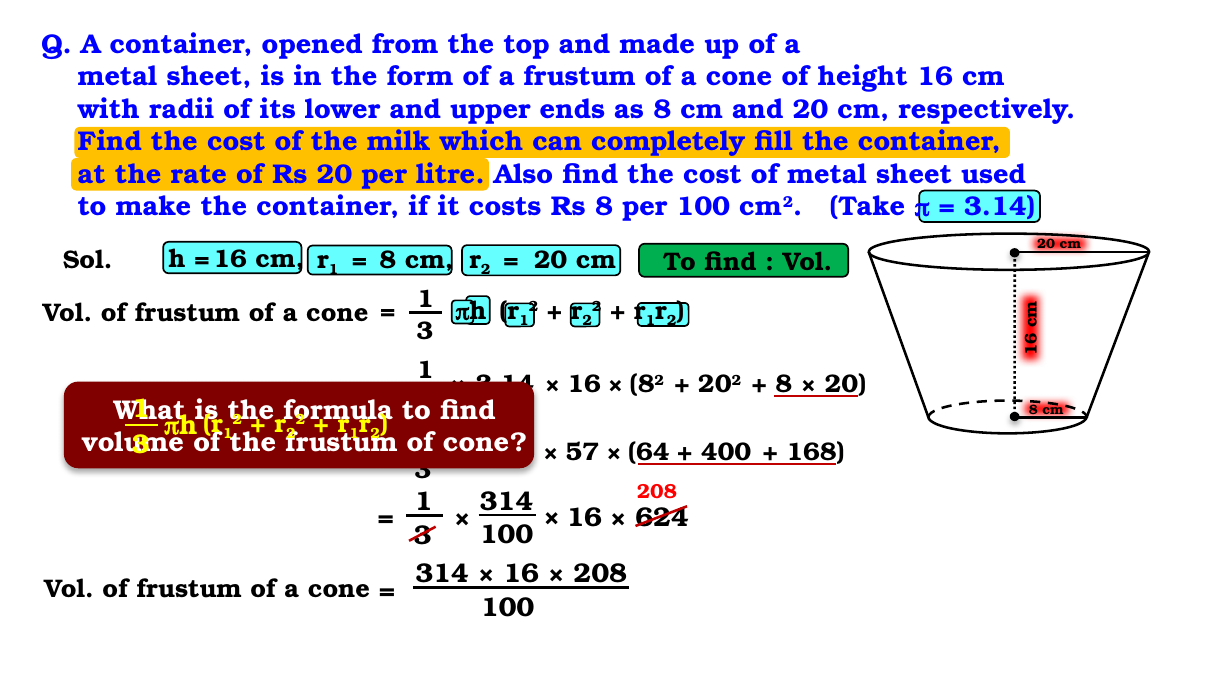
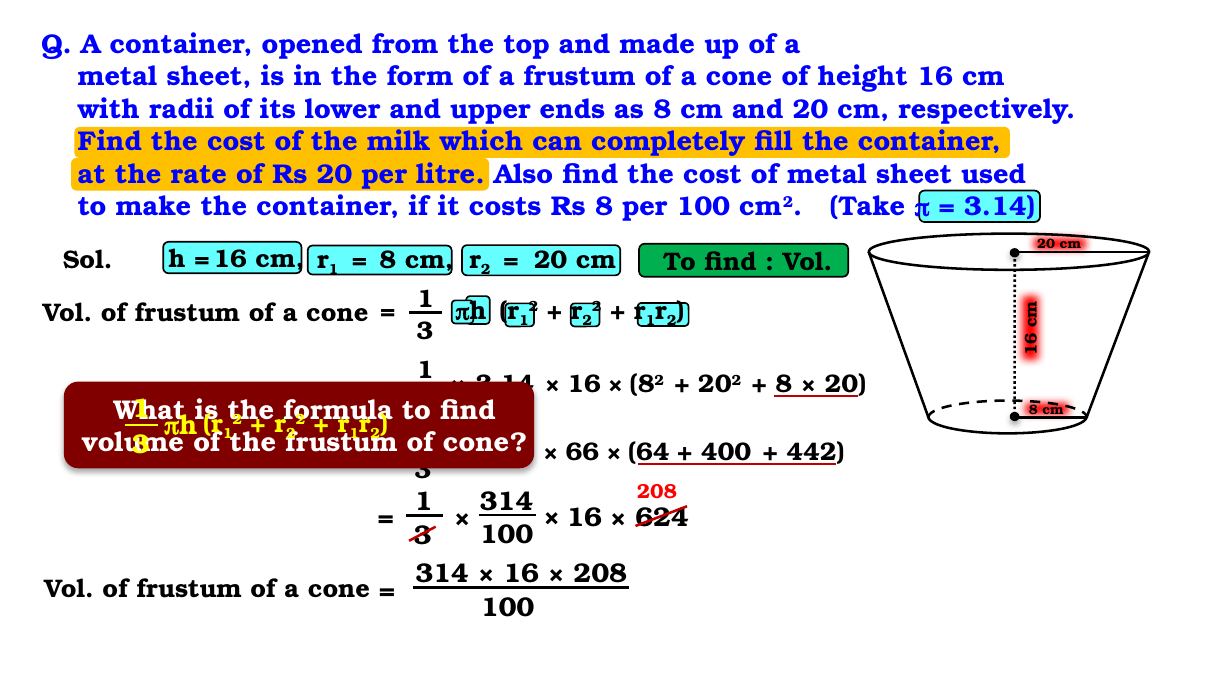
57: 57 -> 66 (582, 452)
168: 168 -> 442 (816, 452)
